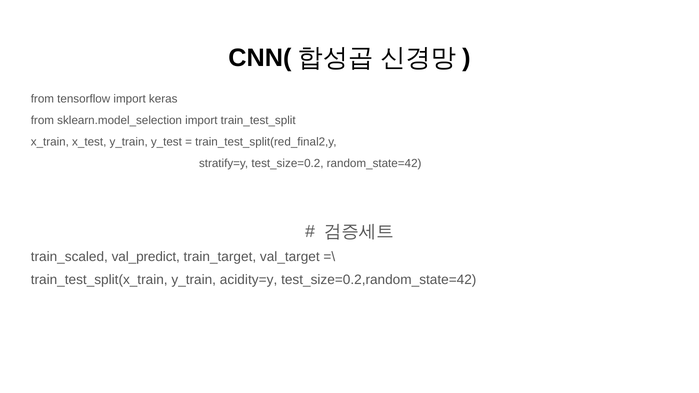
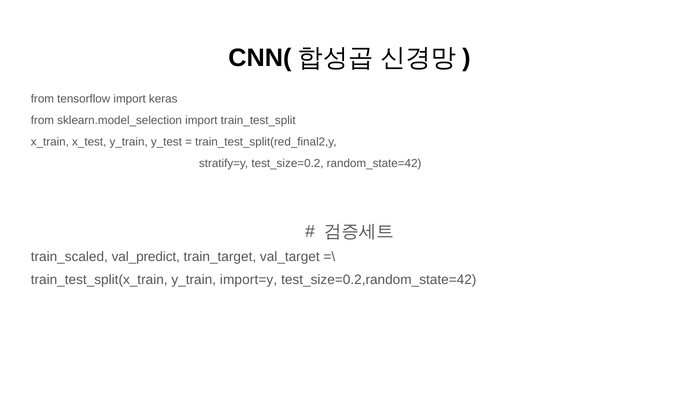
acidity=y: acidity=y -> import=y (249, 280)
